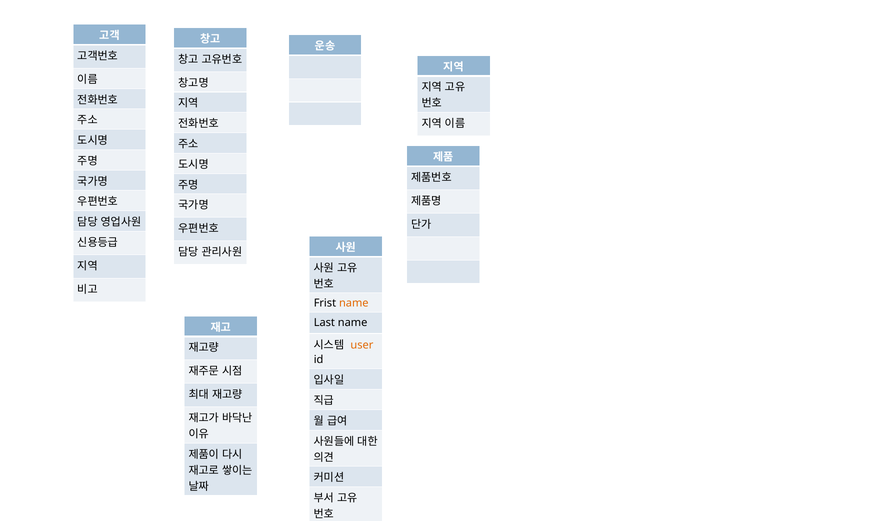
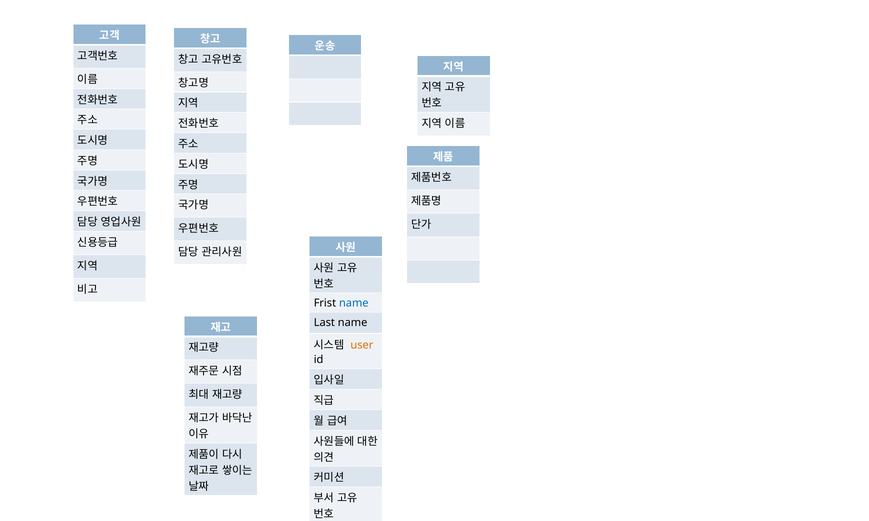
name colour: orange -> blue (354, 303)
